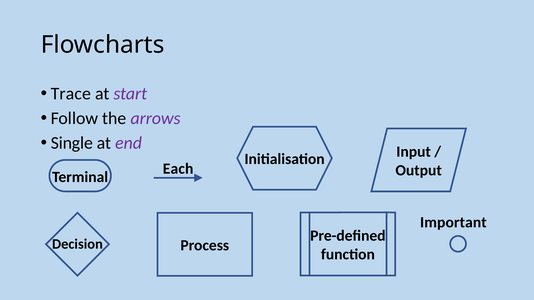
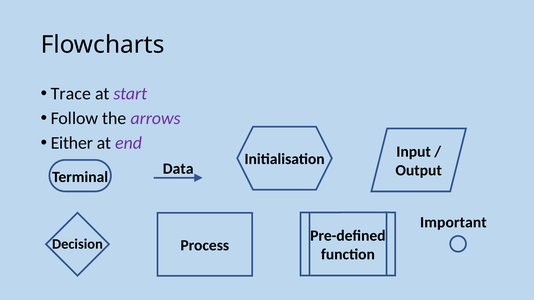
Single: Single -> Either (72, 143)
Each: Each -> Data (178, 169)
